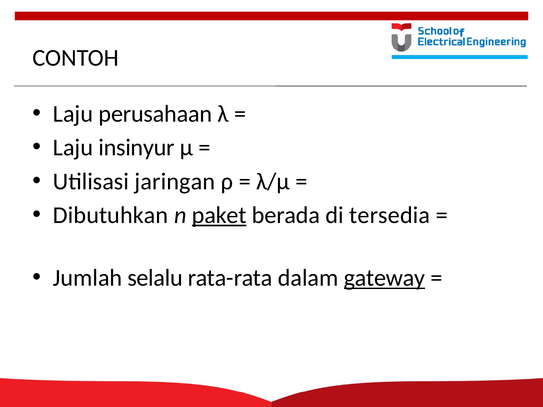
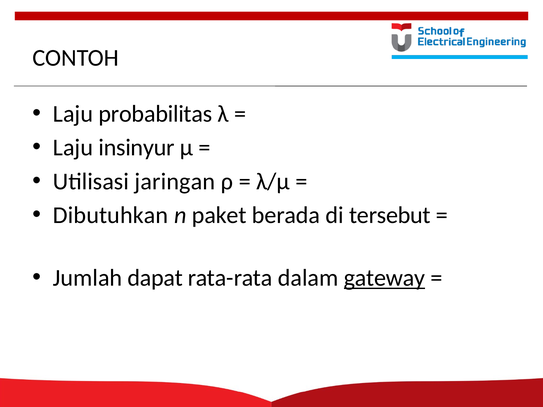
perusahaan: perusahaan -> probabilitas (155, 114)
paket underline: present -> none (219, 215)
tersedia: tersedia -> tersebut (390, 215)
selalu: selalu -> dapat (155, 278)
